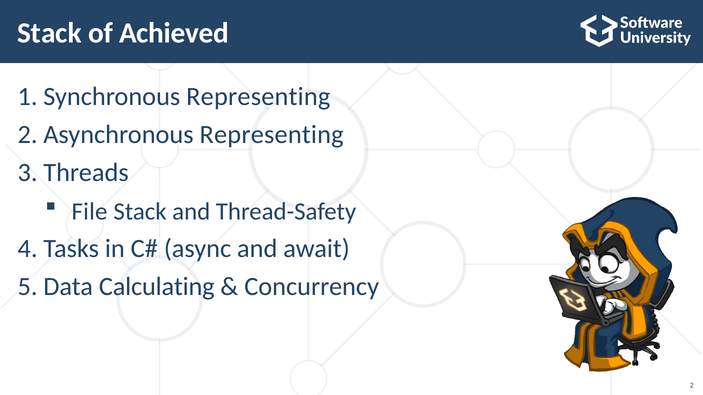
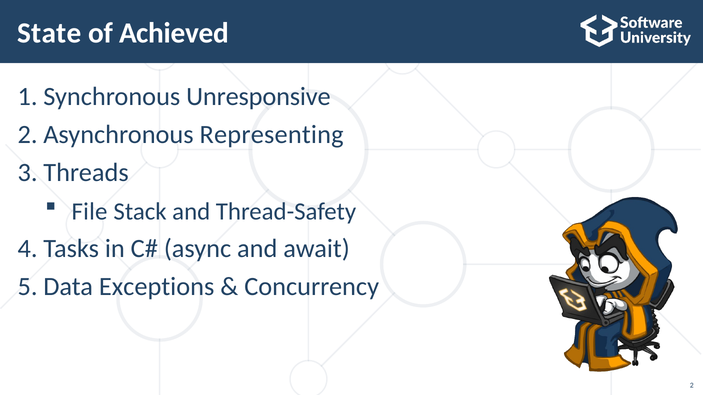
Stack: Stack -> State (49, 33)
Representing: Representing -> Unresponsive (258, 96)
Calculating: Calculating -> Exceptions (157, 287)
